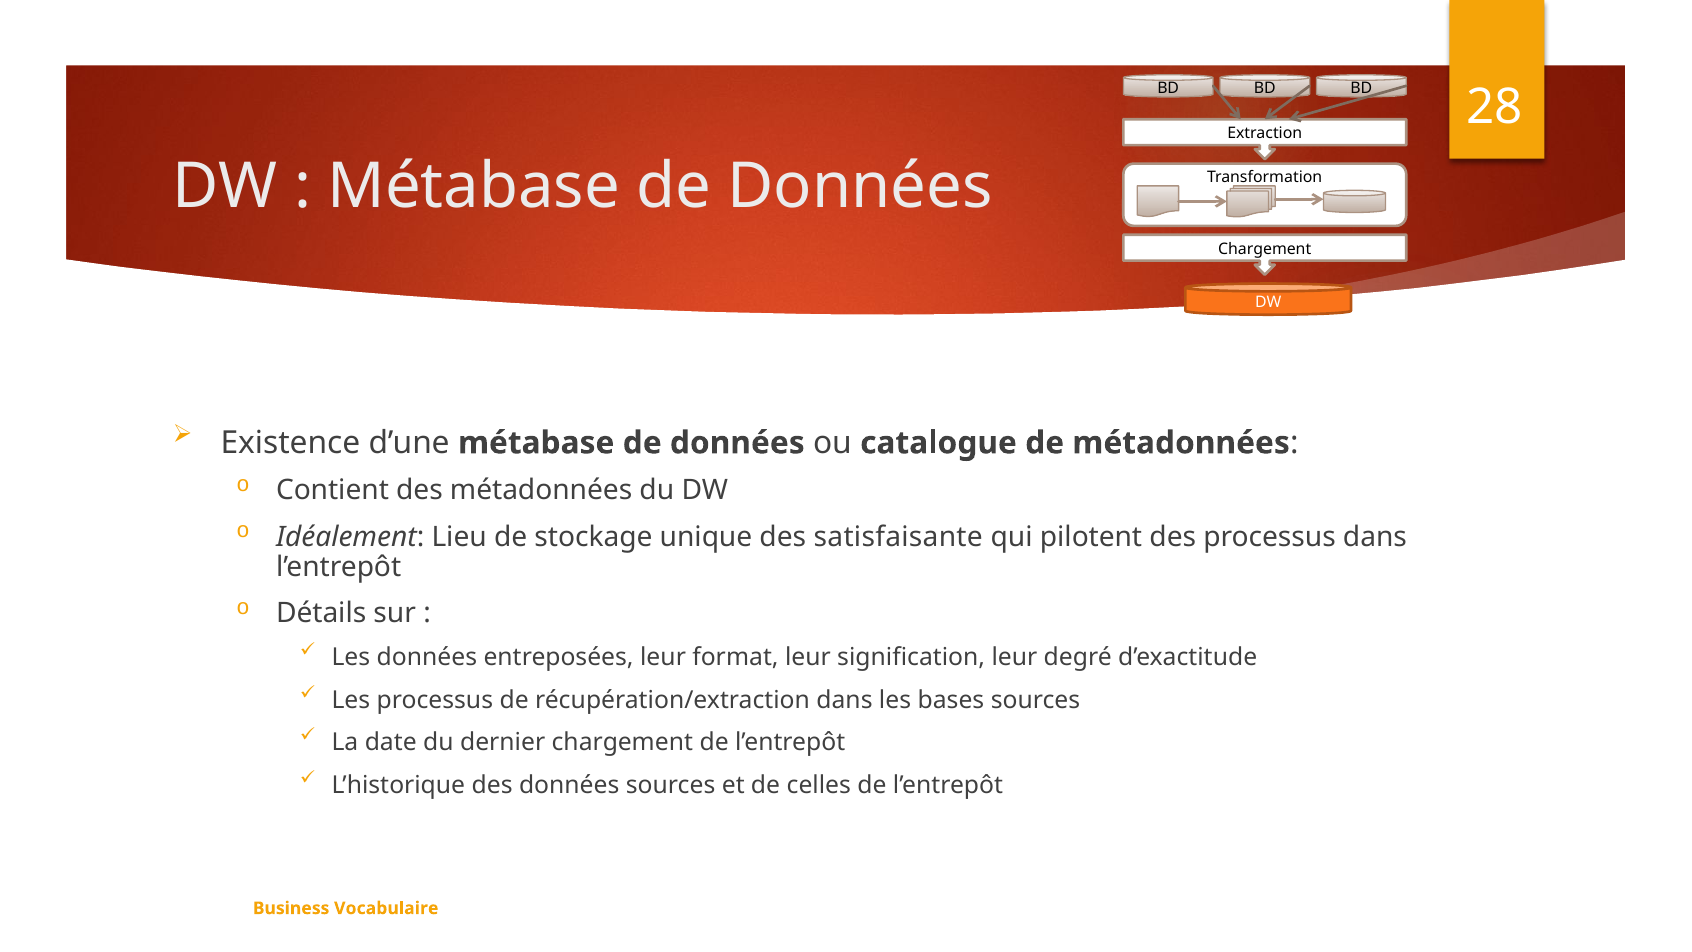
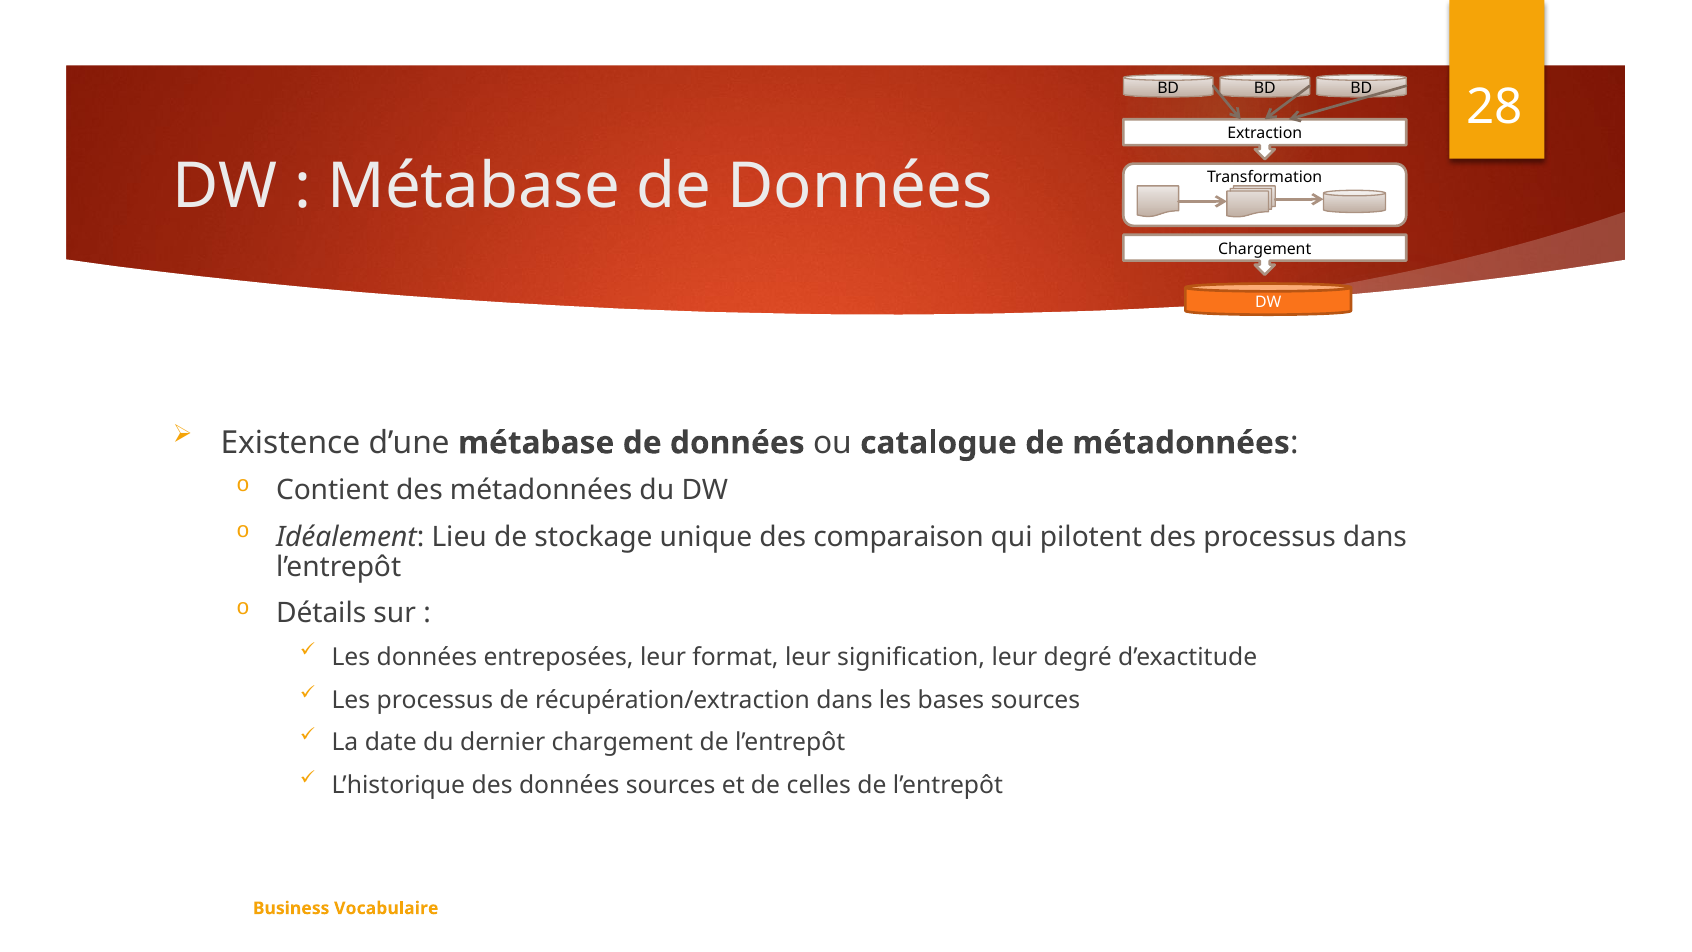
satisfaisante: satisfaisante -> comparaison (898, 537)
